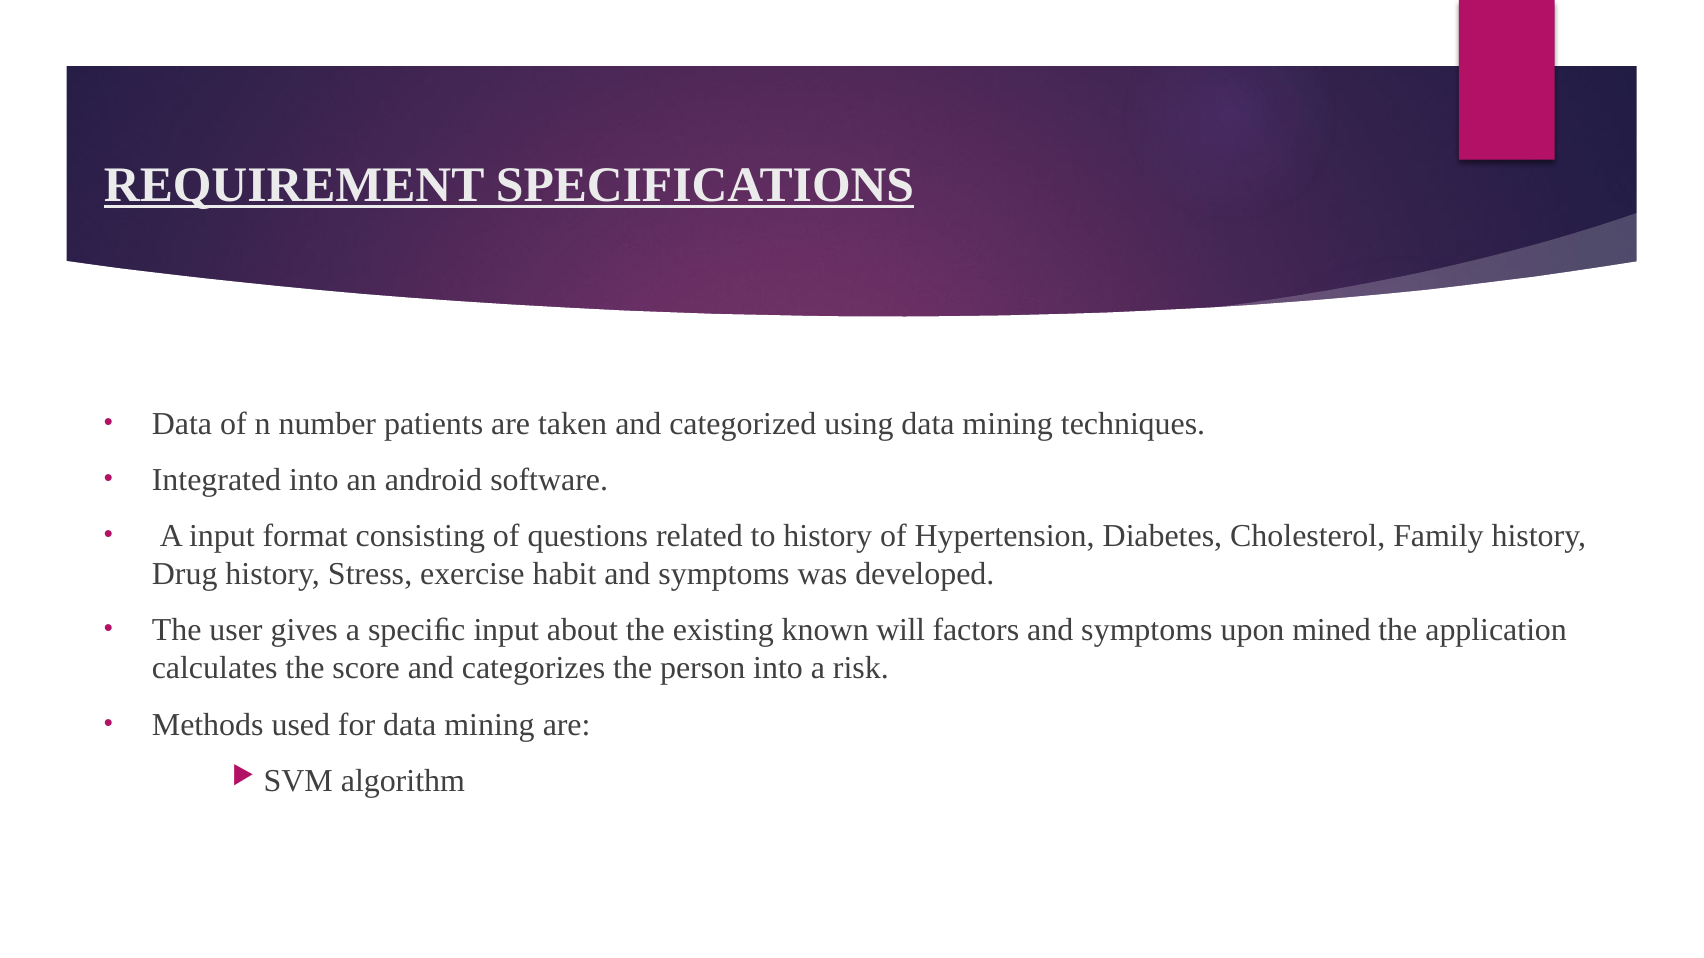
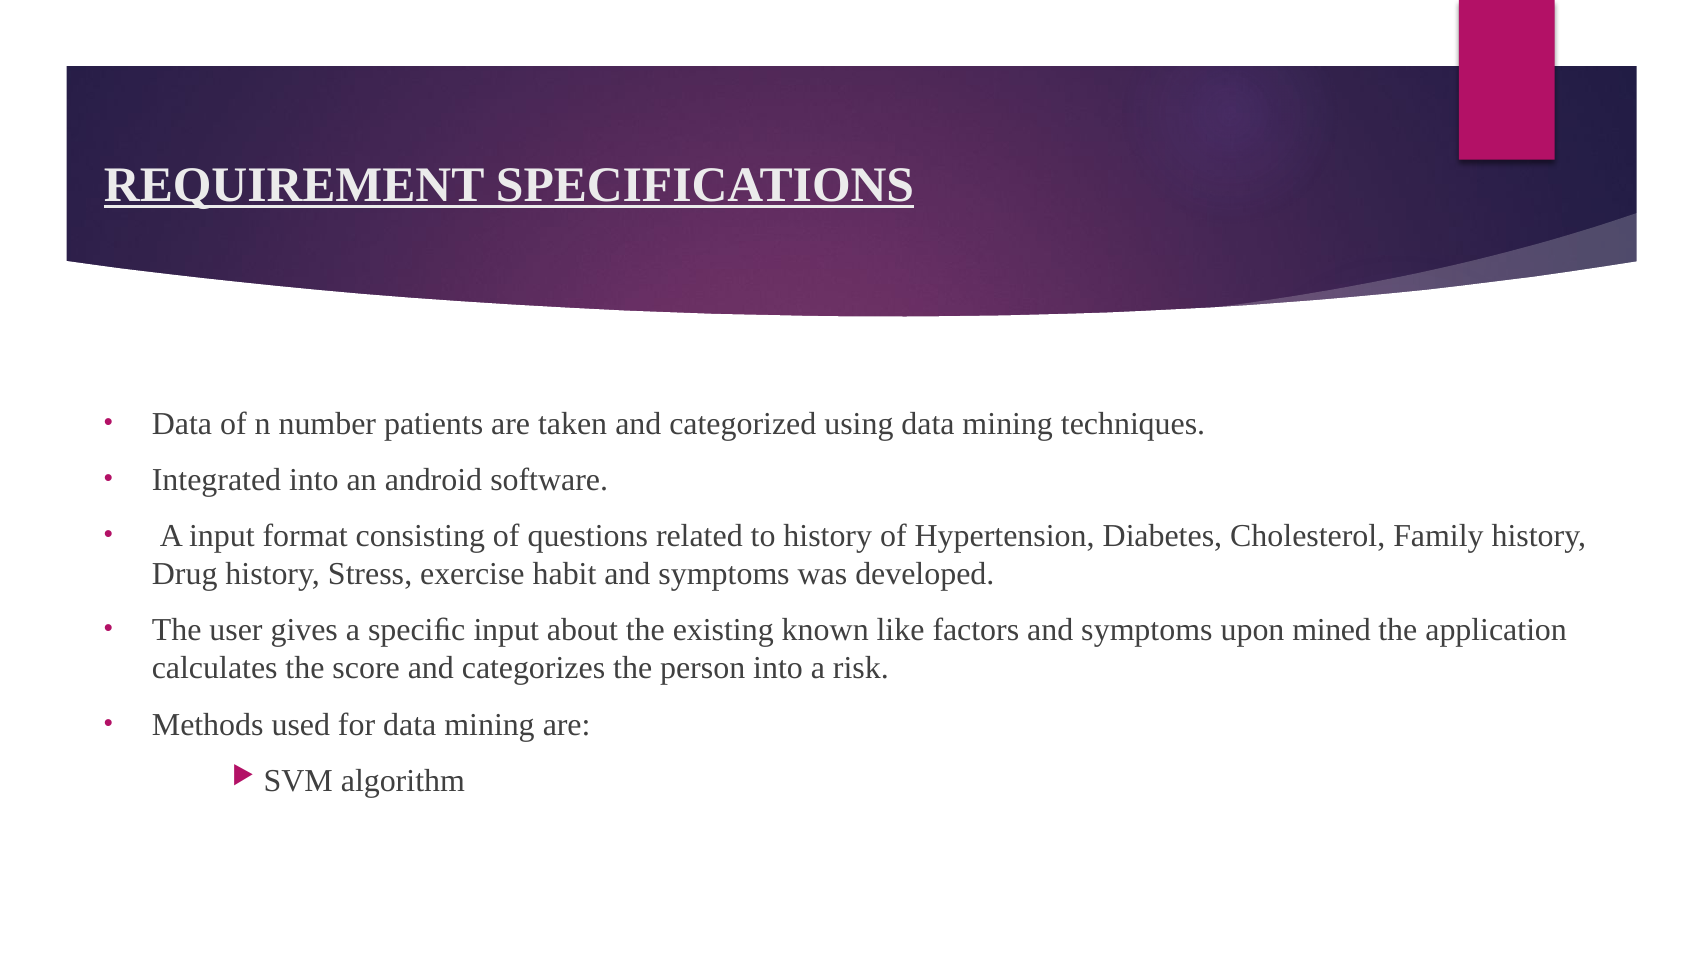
will: will -> like (901, 630)
